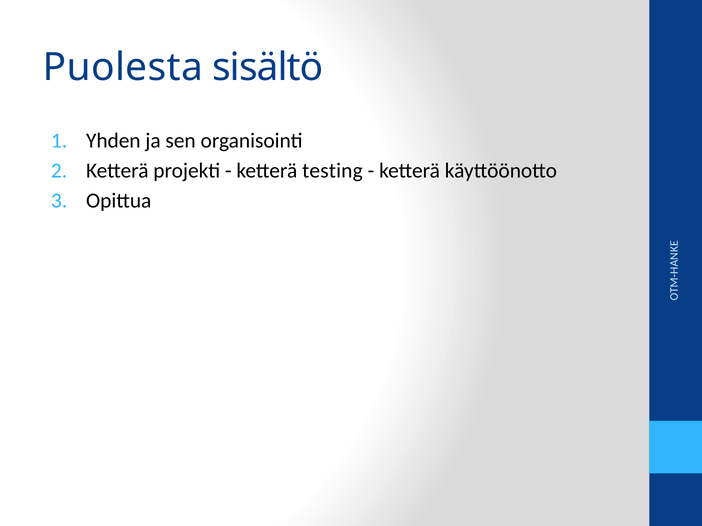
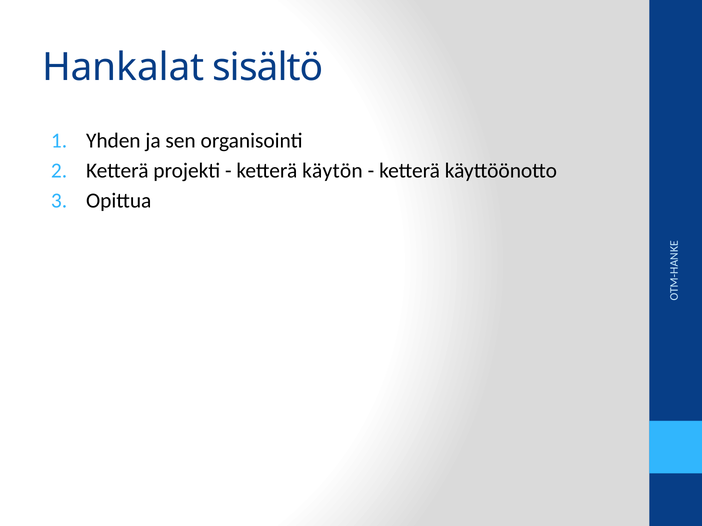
Puolesta: Puolesta -> Hankalat (123, 68)
testing: testing -> käytön (332, 171)
